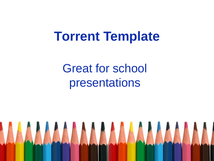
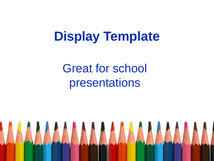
Torrent: Torrent -> Display (77, 36)
